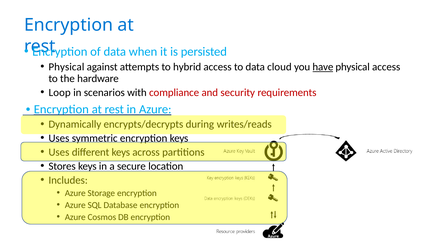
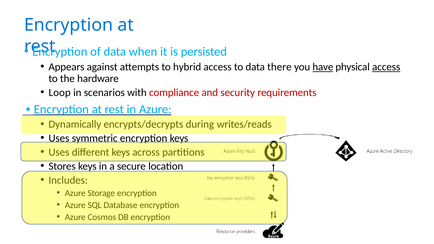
Physical: Physical -> Appears (67, 67)
cloud: cloud -> there (279, 67)
access underline: none -> present (386, 67)
